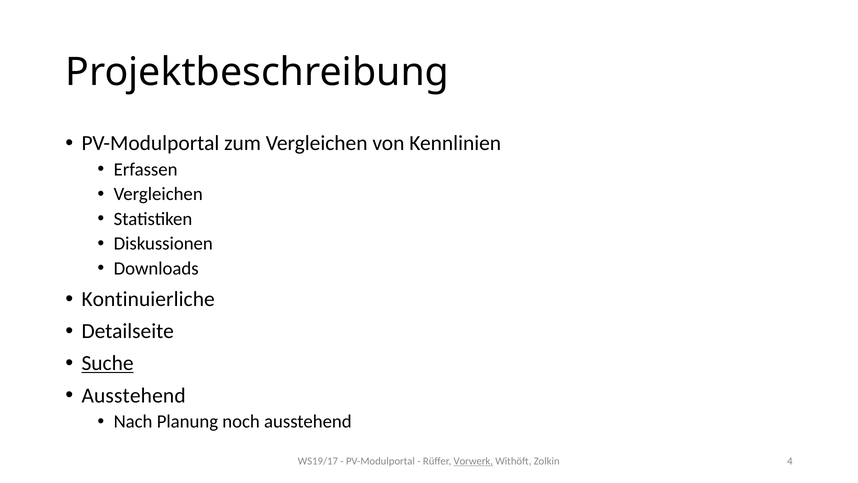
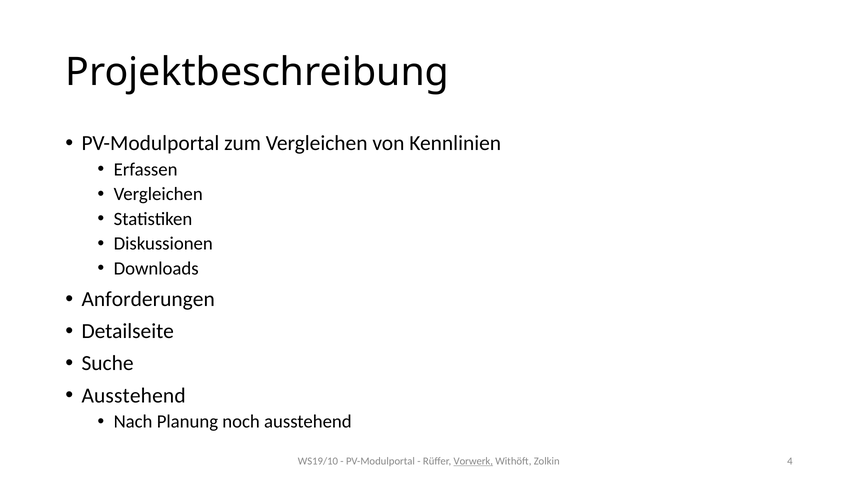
Kontinuierliche: Kontinuierliche -> Anforderungen (148, 299)
Suche underline: present -> none (108, 363)
WS19/17: WS19/17 -> WS19/10 (318, 461)
